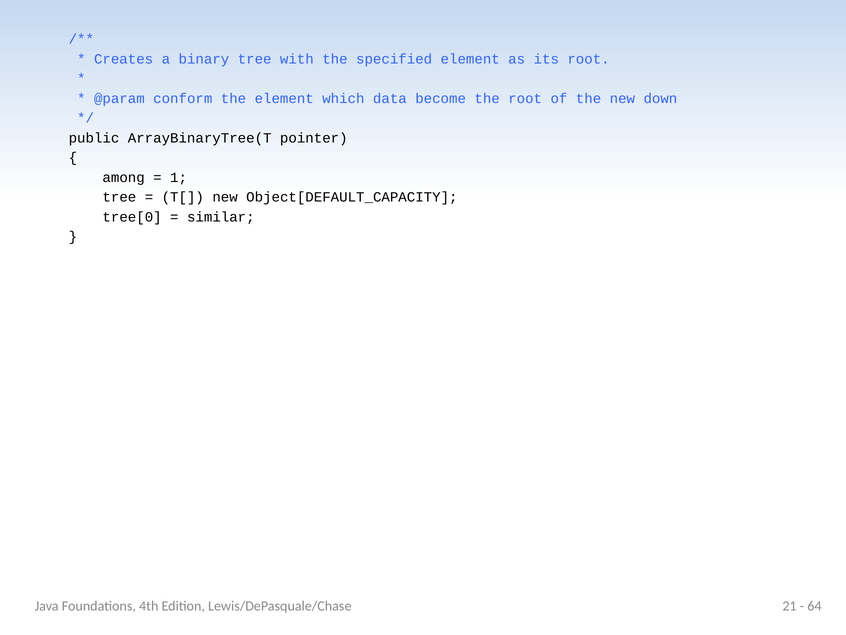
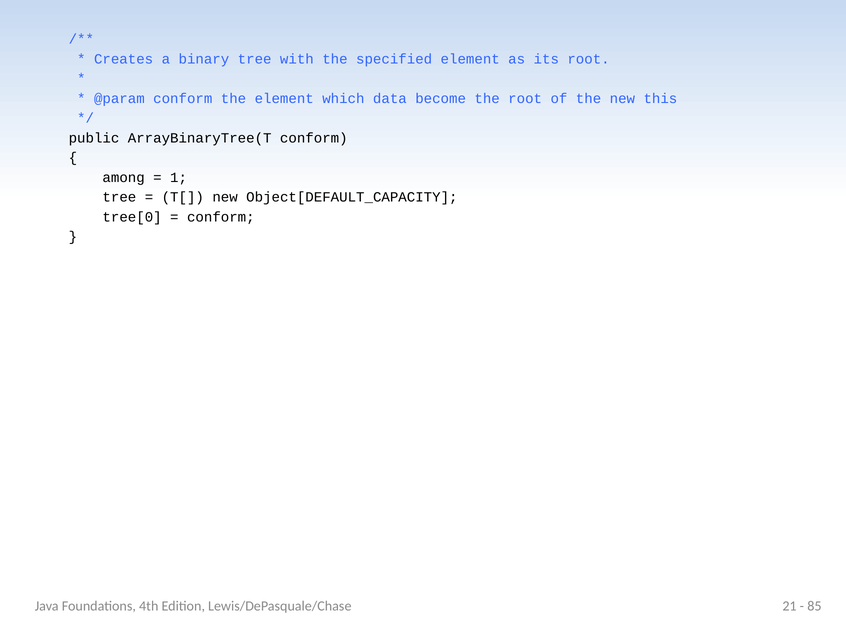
down: down -> this (660, 98)
ArrayBinaryTree(T pointer: pointer -> conform (314, 138)
similar: similar -> conform (221, 217)
64: 64 -> 85 (814, 606)
